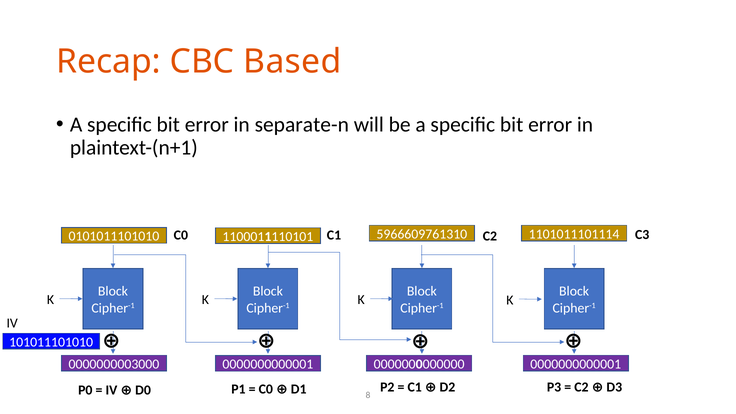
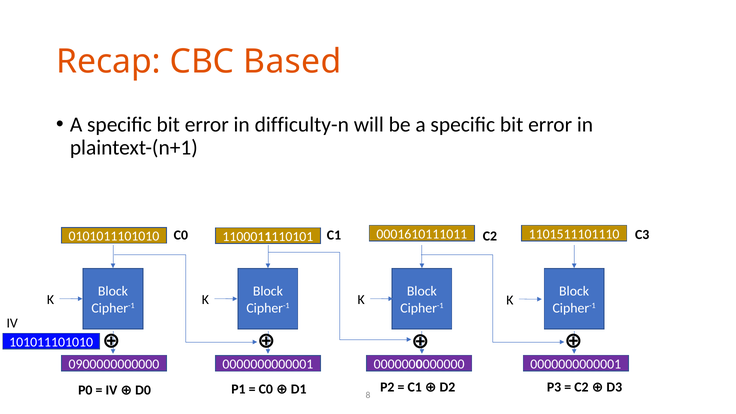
separate-n: separate-n -> difficulty-n (302, 124)
5966609761310: 5966609761310 -> 0001610111011 (422, 234)
1101011101114: 1101011101114 -> 1101511101110 (574, 234)
0000000003000: 0000000003000 -> 0900000000000 (114, 364)
